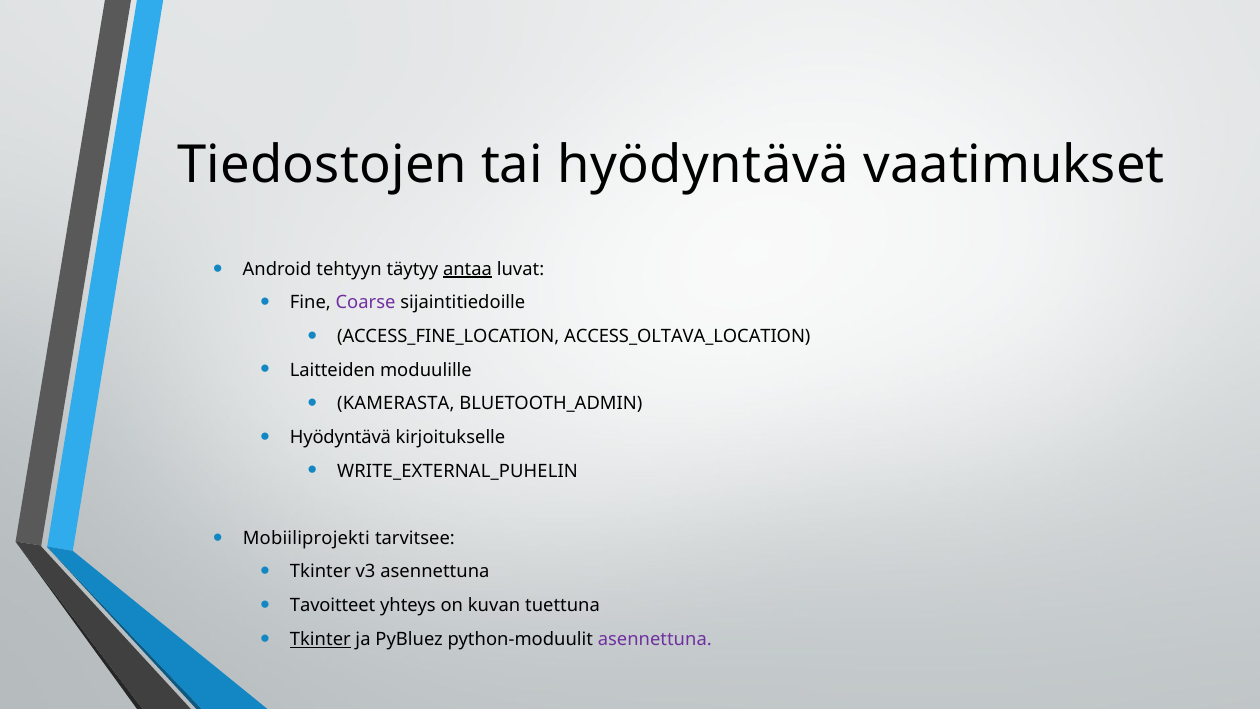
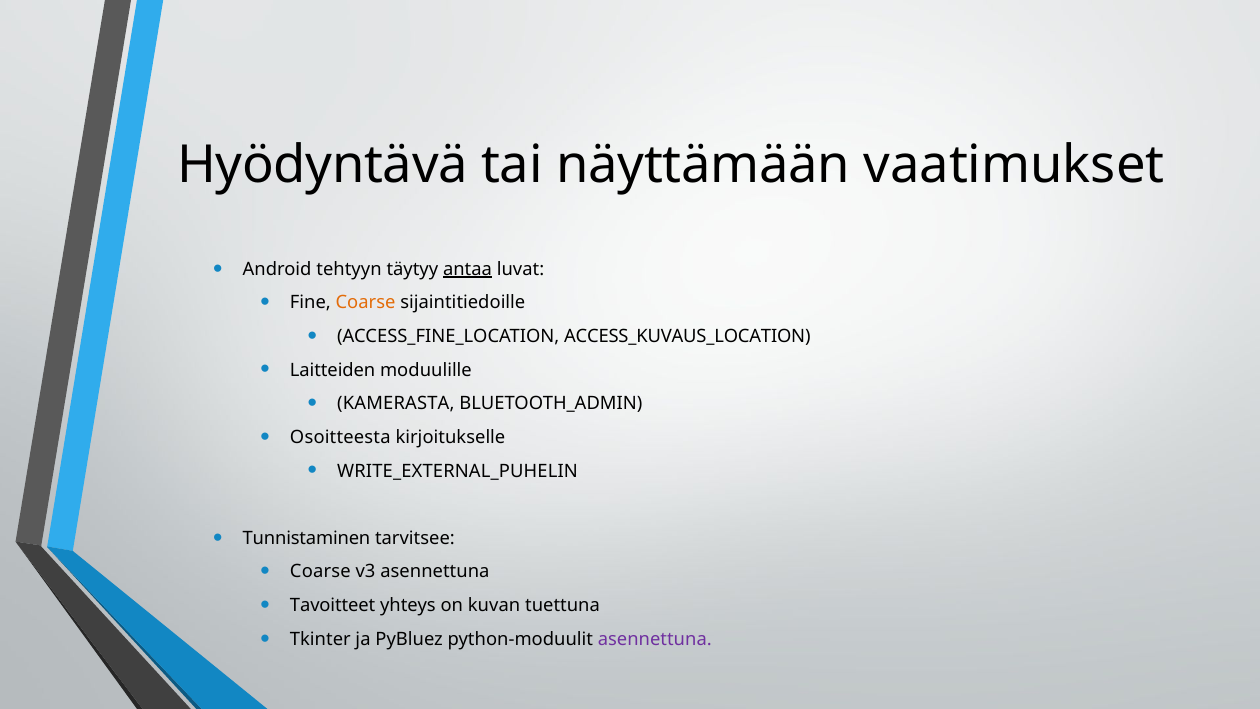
Tiedostojen: Tiedostojen -> Hyödyntävä (323, 165)
tai hyödyntävä: hyödyntävä -> näyttämään (703, 165)
Coarse colour: purple -> orange (366, 303)
ACCESS_OLTAVA_LOCATION: ACCESS_OLTAVA_LOCATION -> ACCESS_KUVAUS_LOCATION (687, 336)
Hyödyntävä: Hyödyntävä -> Osoitteesta (340, 437)
Mobiiliprojekti: Mobiiliprojekti -> Tunnistaminen (307, 538)
Tkinter: Tkinter -> Coarse (320, 572)
Tkinter underline: present -> none (320, 639)
